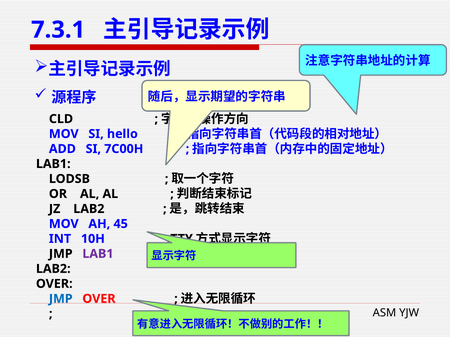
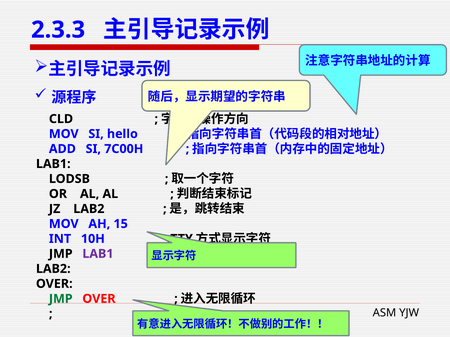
7.3.1: 7.3.1 -> 2.3.3 (58, 30)
45: 45 -> 15 (121, 224)
JMP colour: blue -> green (61, 299)
